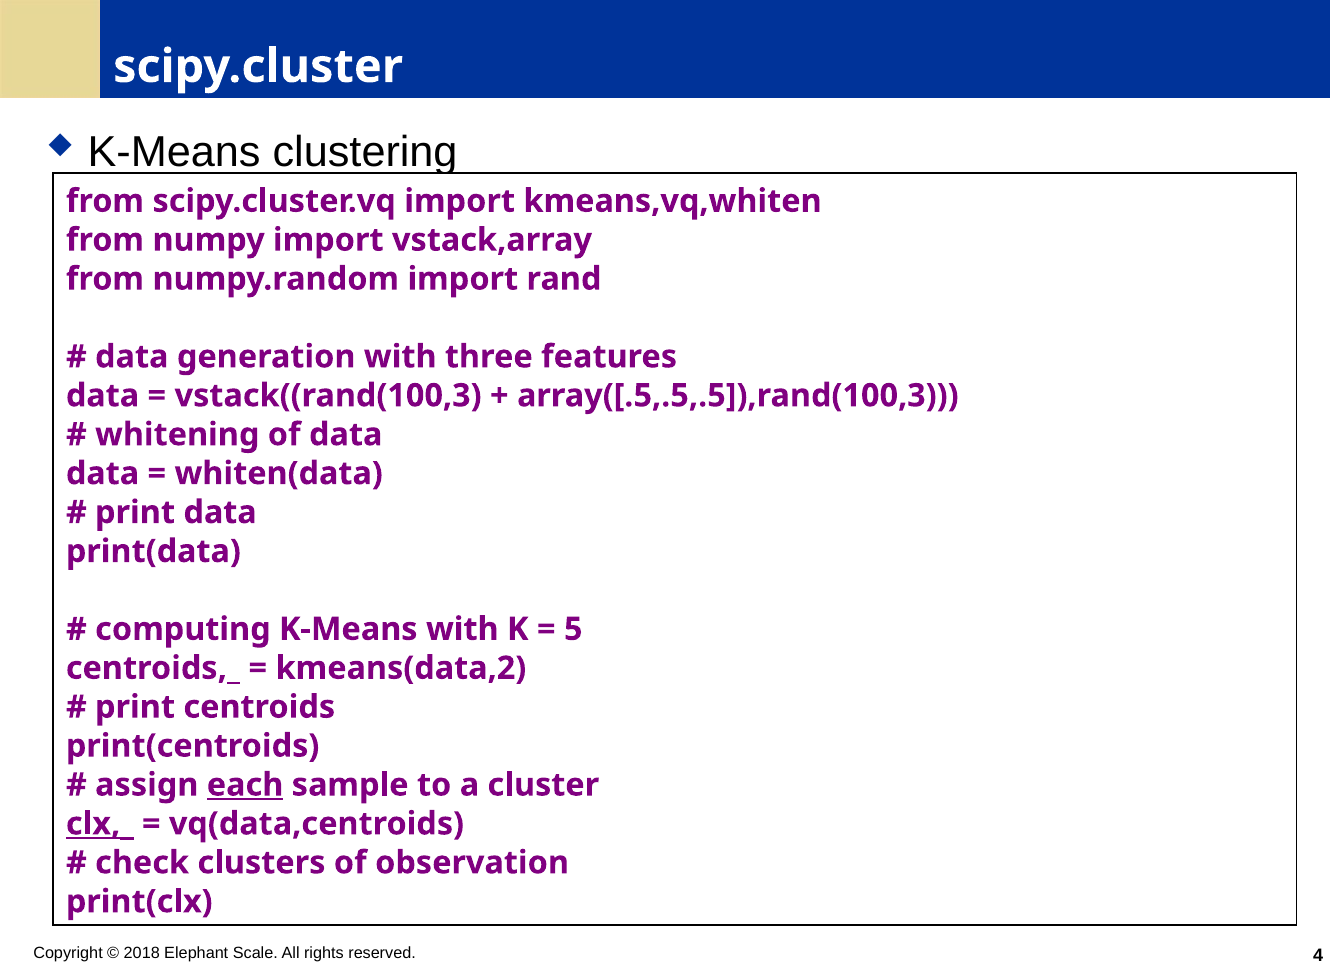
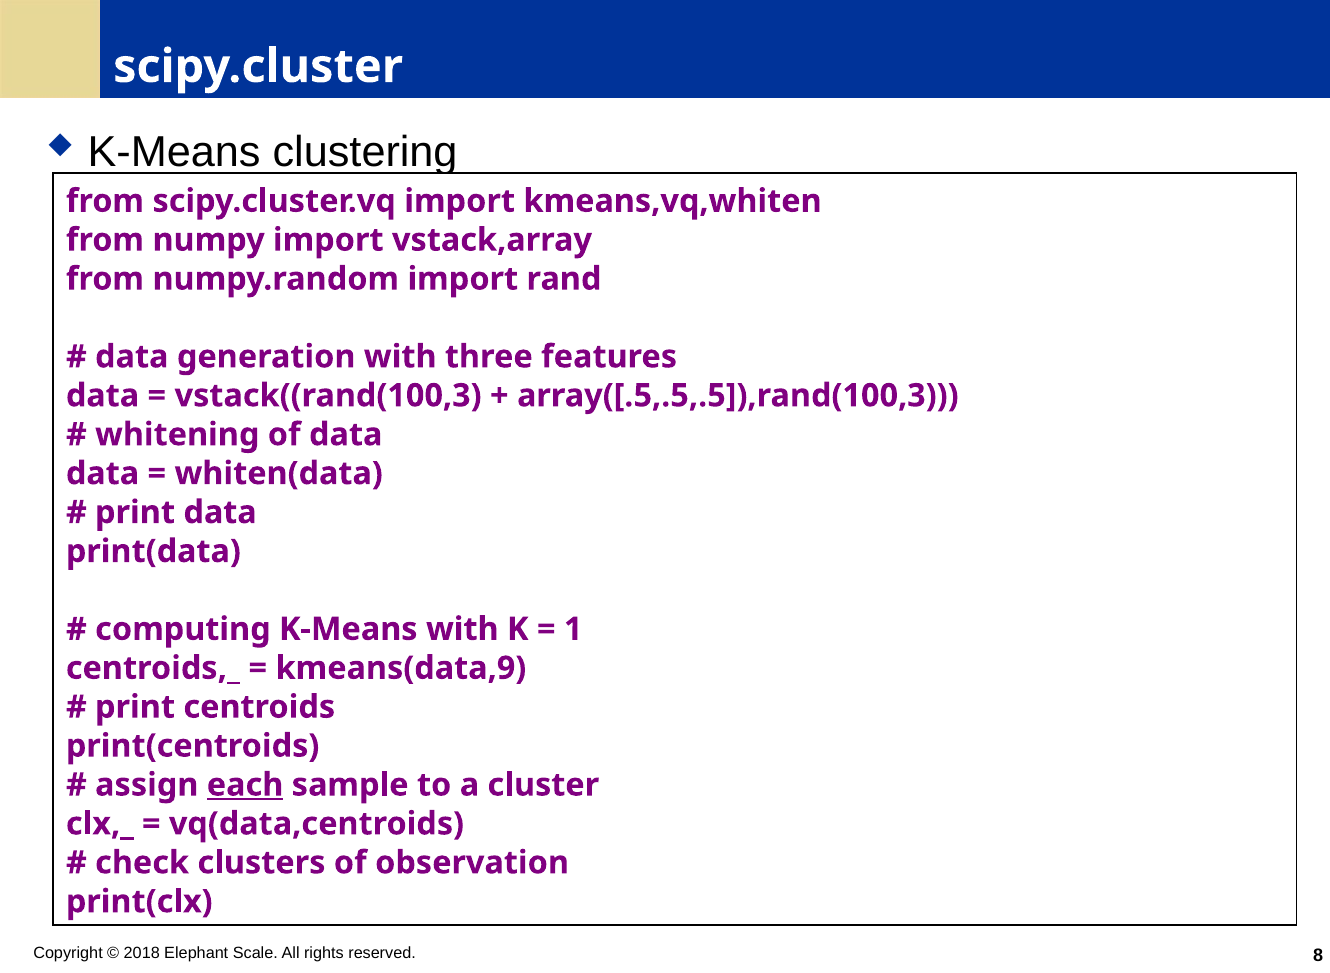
5: 5 -> 1 (573, 629)
kmeans(data,2: kmeans(data,2 -> kmeans(data,9 (401, 668)
clx,_ underline: present -> none (100, 824)
4: 4 -> 8 (1318, 956)
